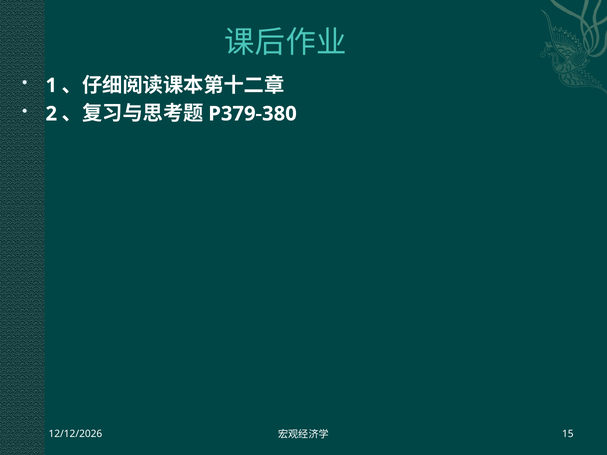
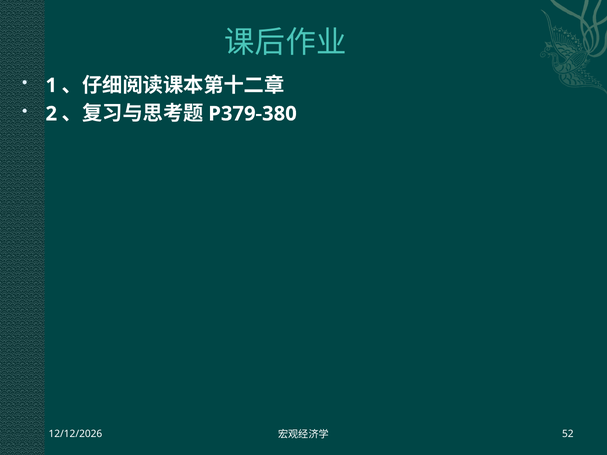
15: 15 -> 52 (568, 434)
